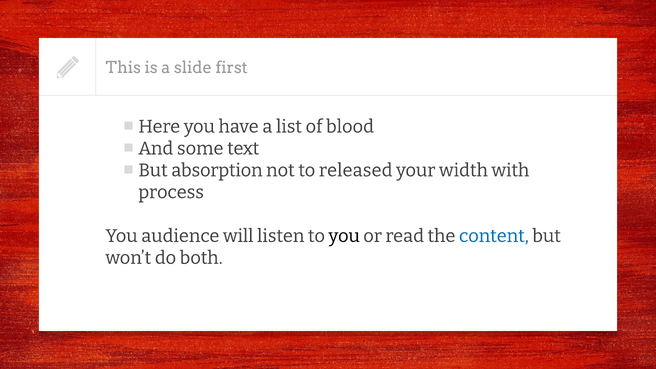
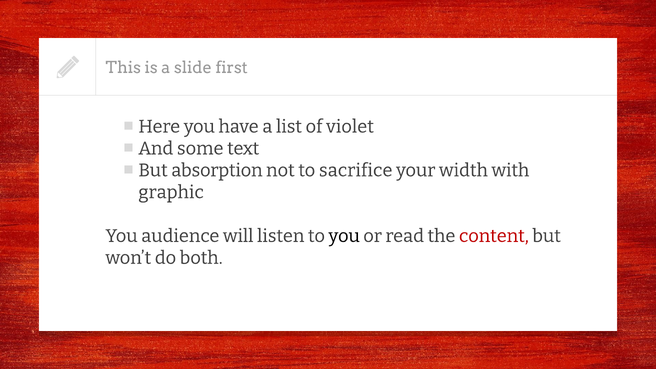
blood: blood -> violet (350, 127)
released: released -> sacrifice (356, 170)
process: process -> graphic (171, 192)
content colour: blue -> red (494, 236)
